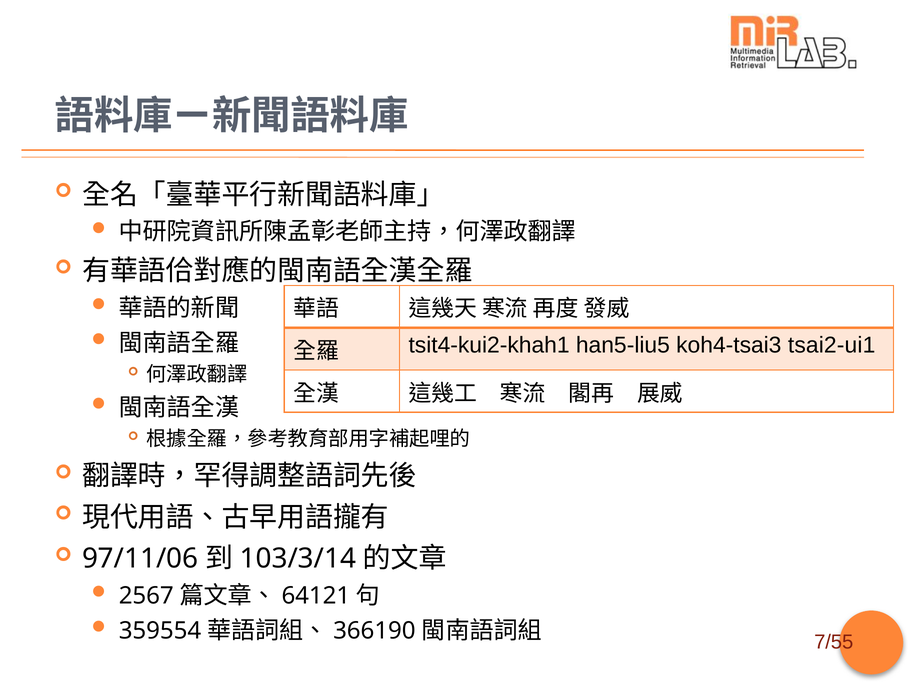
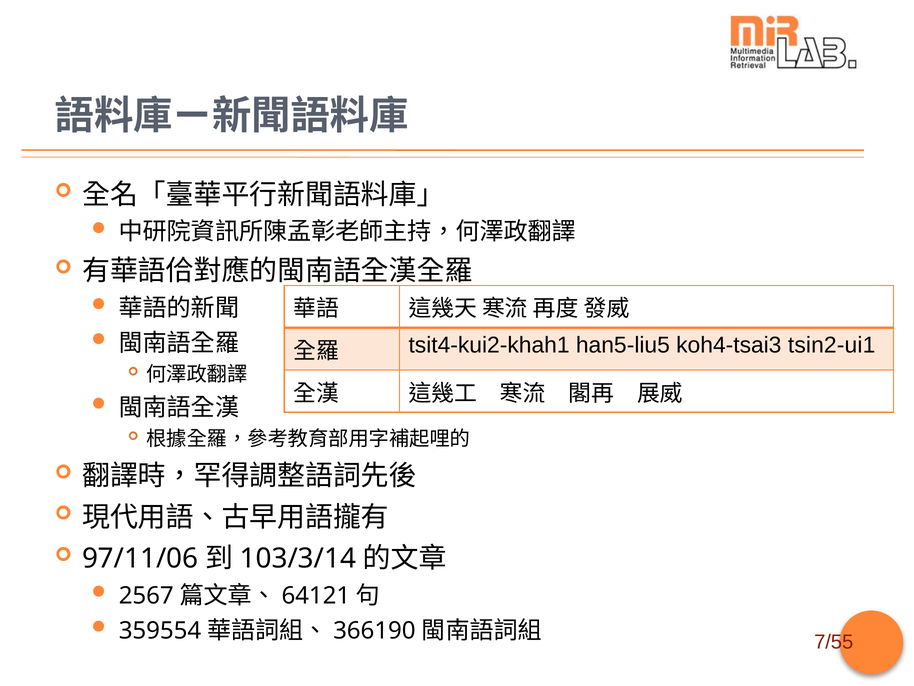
tsai2-ui1: tsai2-ui1 -> tsin2-ui1 (832, 345)
